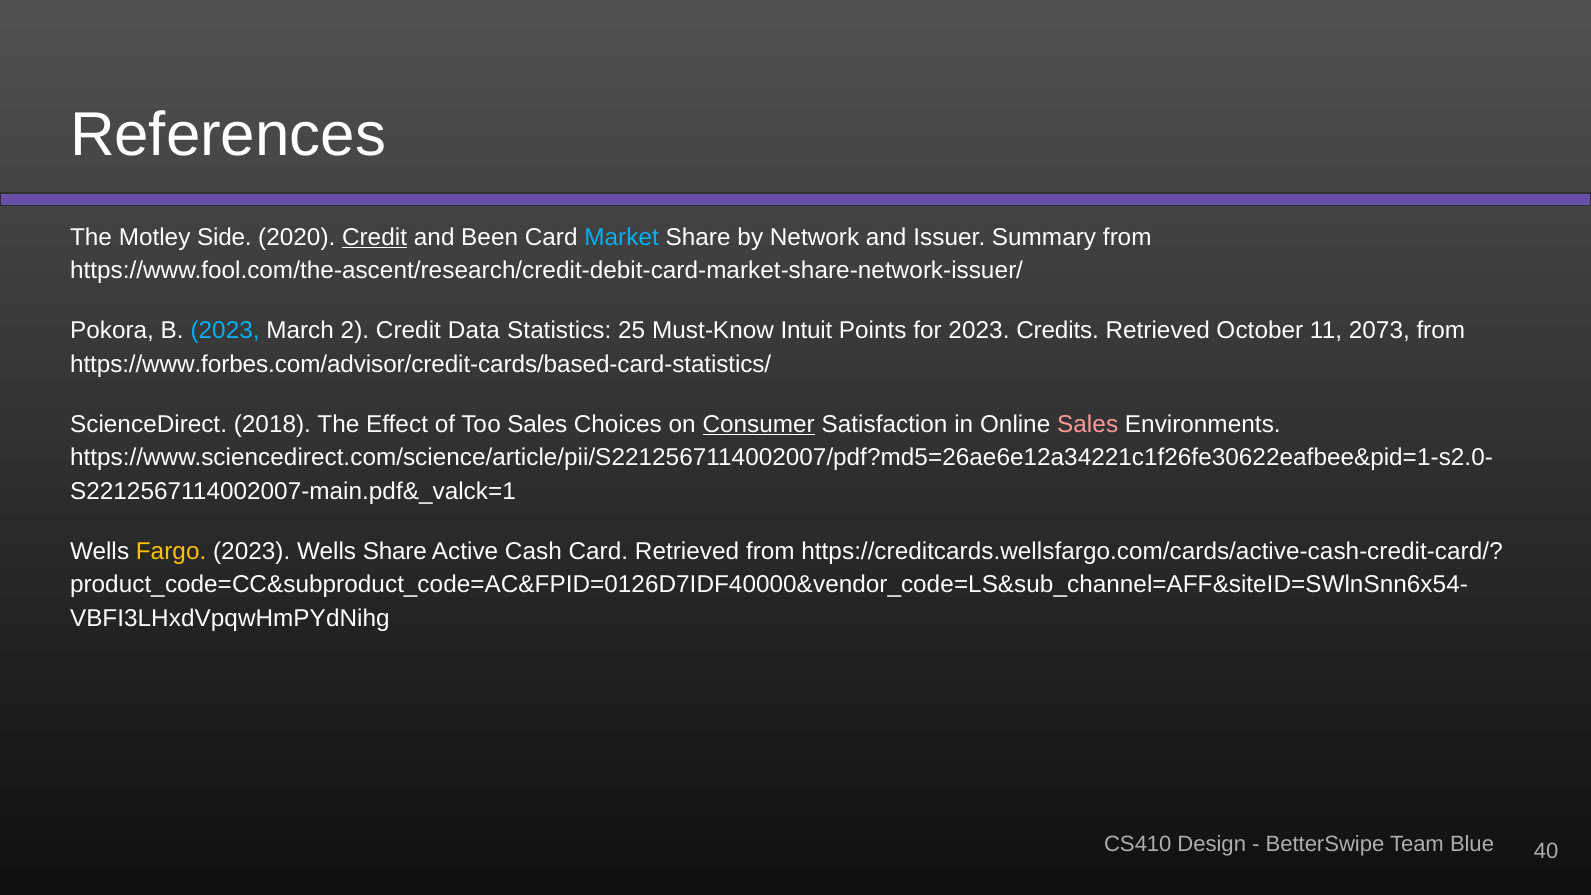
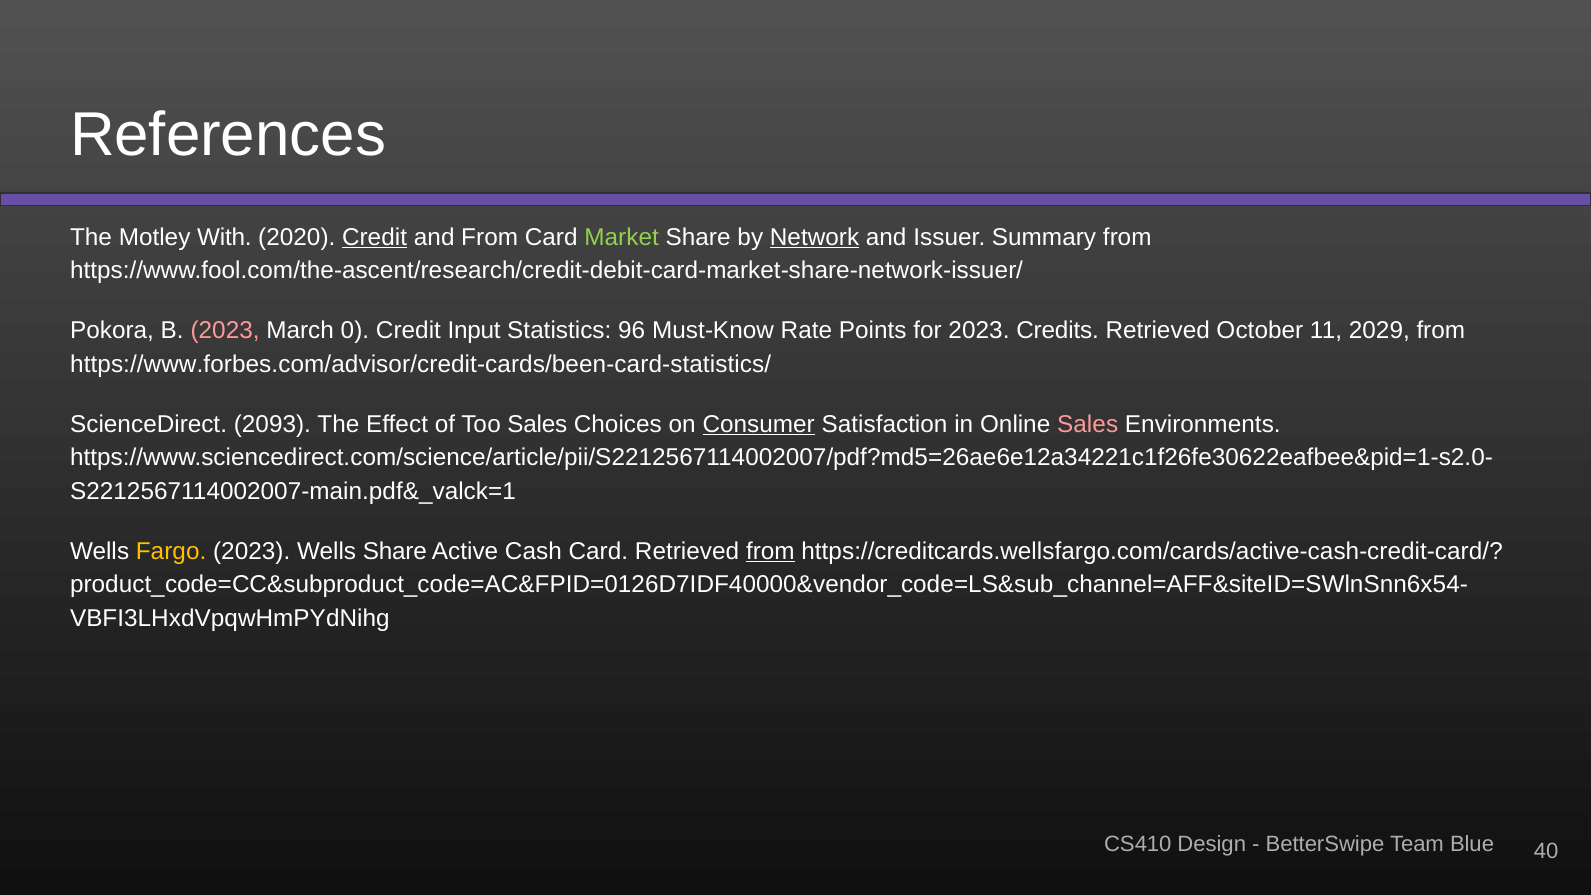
Side: Side -> With (224, 237)
and Been: Been -> From (490, 237)
Market colour: light blue -> light green (622, 237)
Network underline: none -> present (815, 237)
2023 colour: light blue -> pink (225, 331)
2: 2 -> 0 (355, 331)
Data: Data -> Input (474, 331)
25: 25 -> 96 (632, 331)
Intuit: Intuit -> Rate (806, 331)
2073: 2073 -> 2029 (1379, 331)
https://www.forbes.com/advisor/credit-cards/based-card-statistics/: https://www.forbes.com/advisor/credit-cards/based-card-statistics/ -> https://www.forbes.com/advisor/credit-cards/been-card-statistics/ (421, 364)
2018: 2018 -> 2093 (272, 424)
from underline: none -> present (770, 551)
